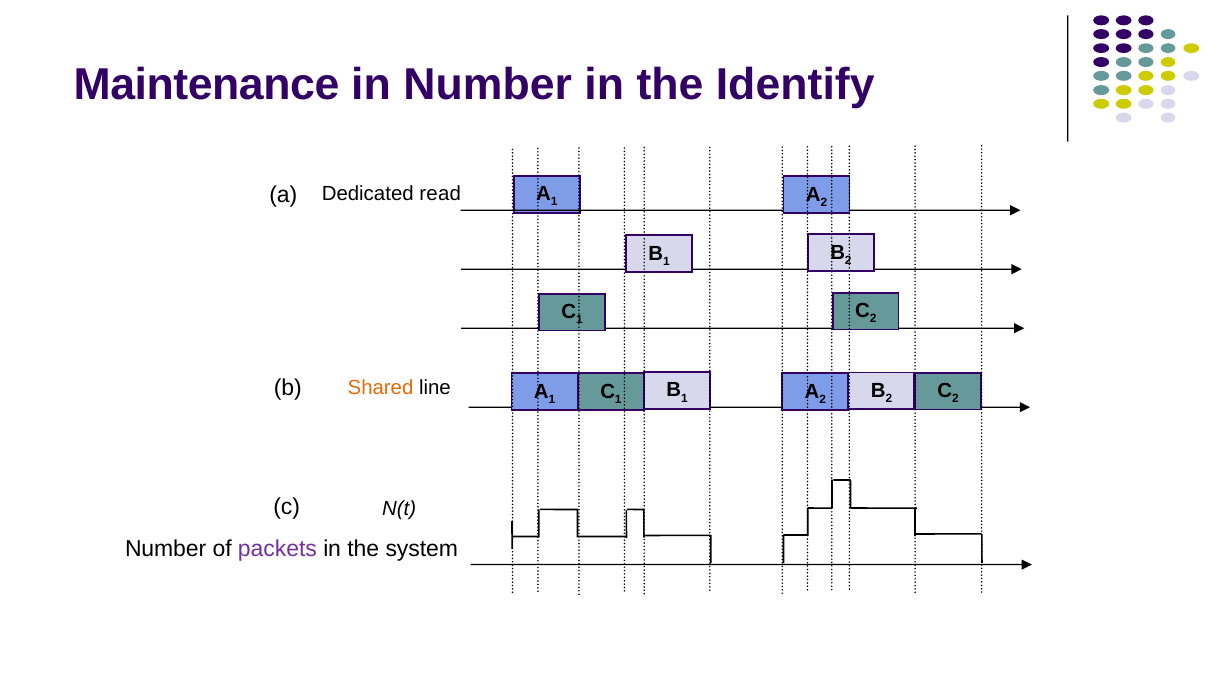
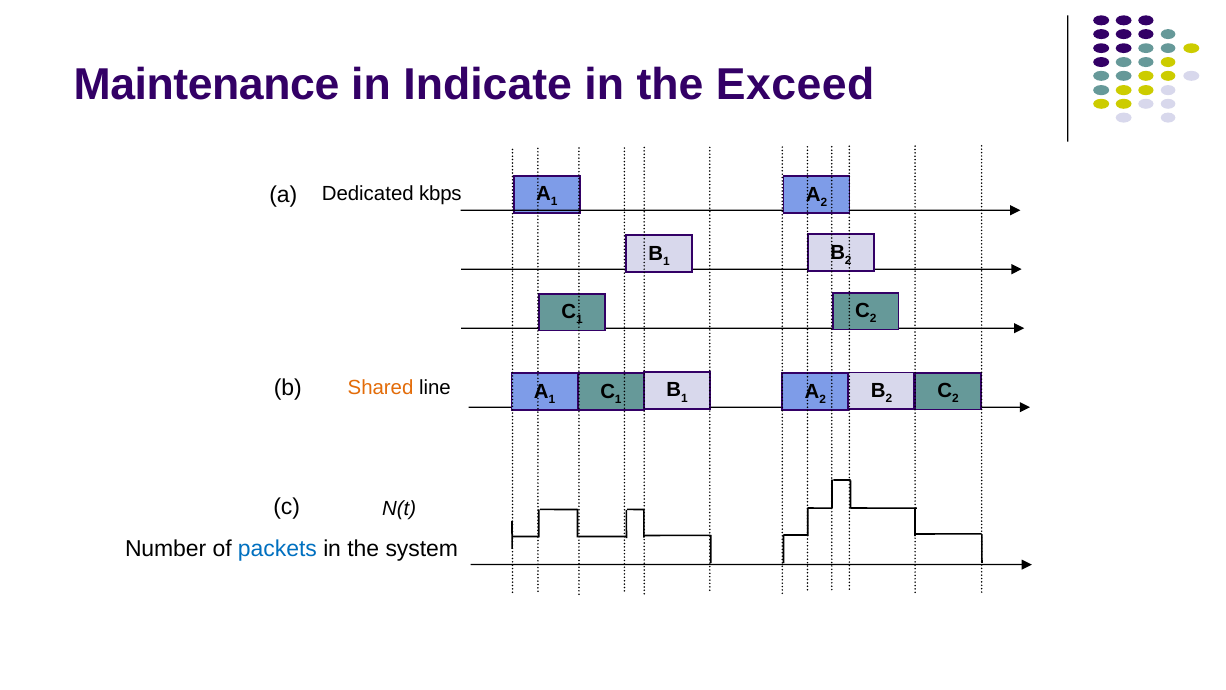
in Number: Number -> Indicate (488, 85)
Identify: Identify -> Exceed (795, 85)
read: read -> kbps (440, 194)
packets colour: purple -> blue (277, 549)
